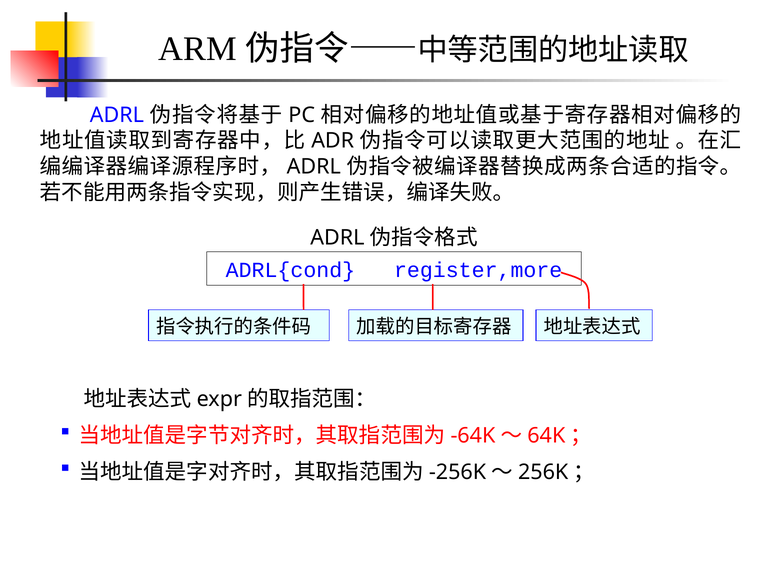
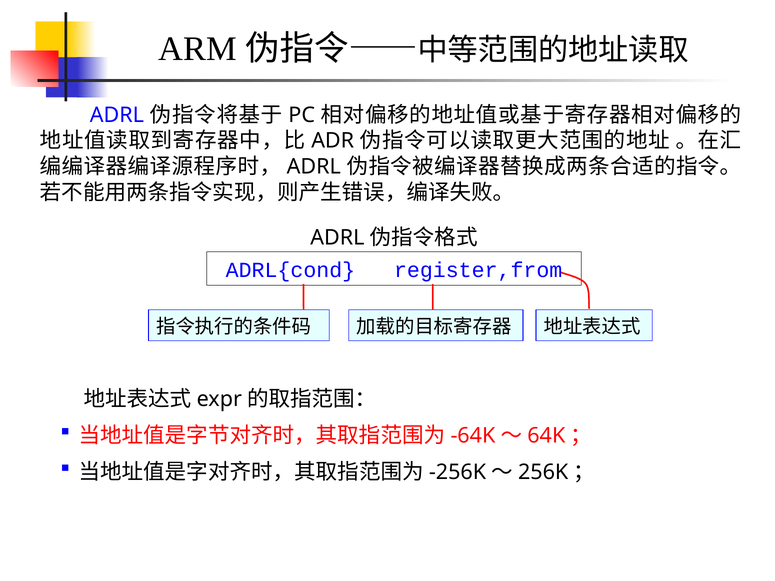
register,more: register,more -> register,from (478, 270)
